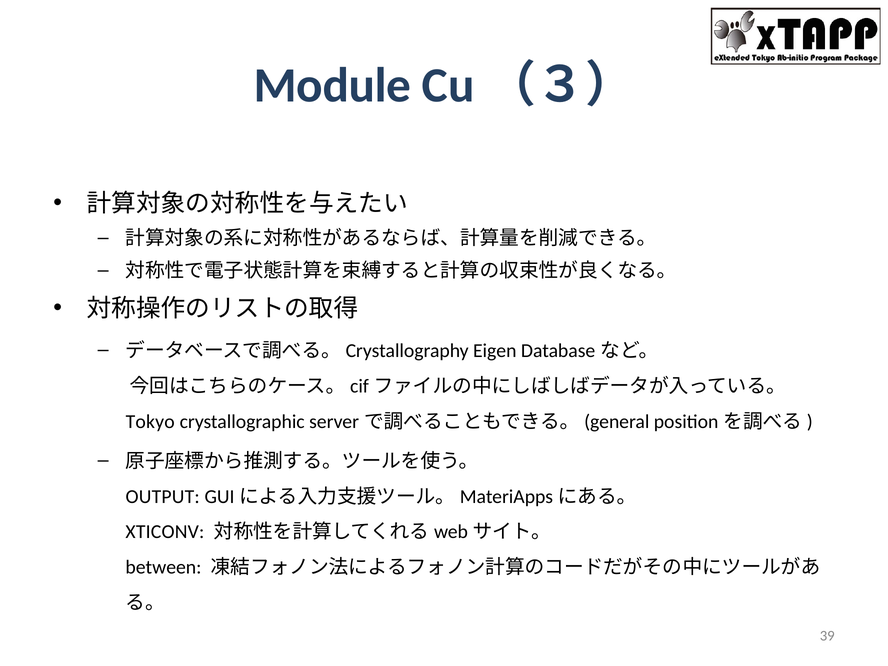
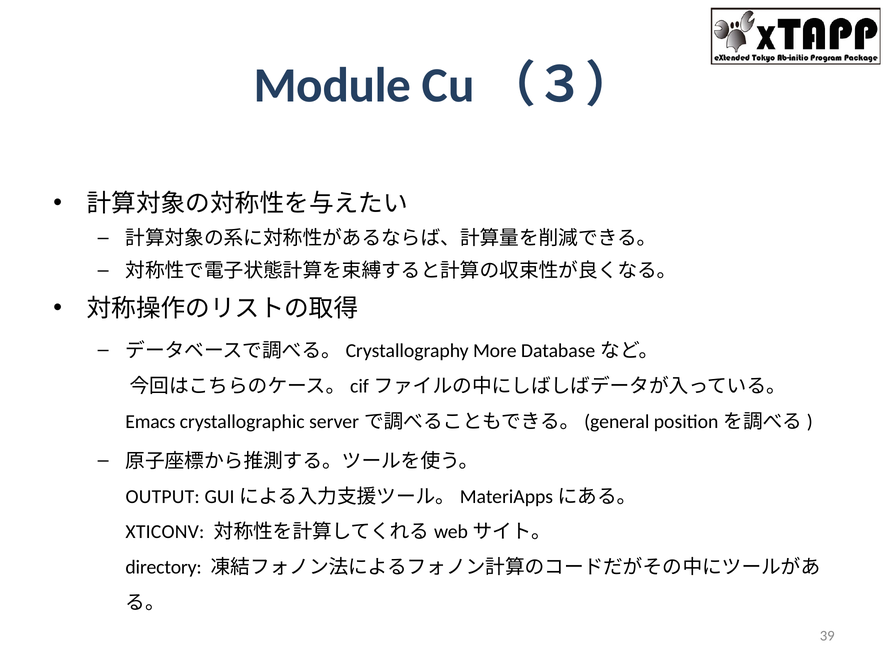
Eigen: Eigen -> More (495, 351)
Tokyo: Tokyo -> Emacs (150, 422)
between: between -> directory (164, 567)
